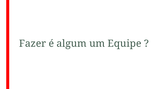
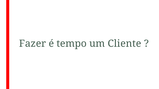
algum: algum -> tempo (72, 44)
Equipe: Equipe -> Cliente (124, 44)
